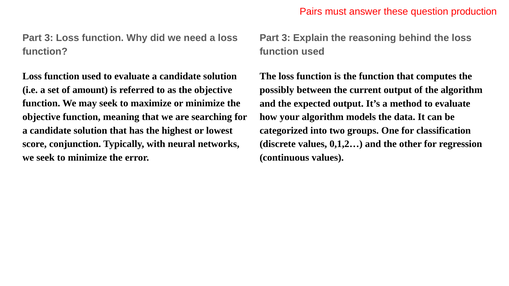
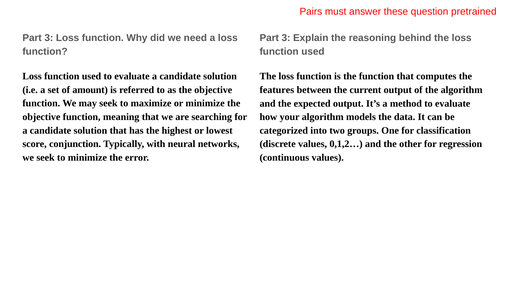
production: production -> pretrained (474, 12)
possibly: possibly -> features (277, 90)
